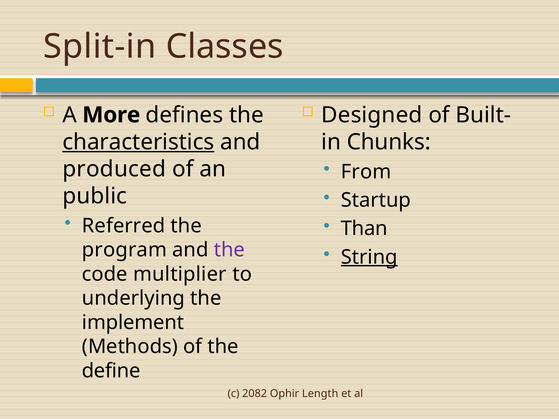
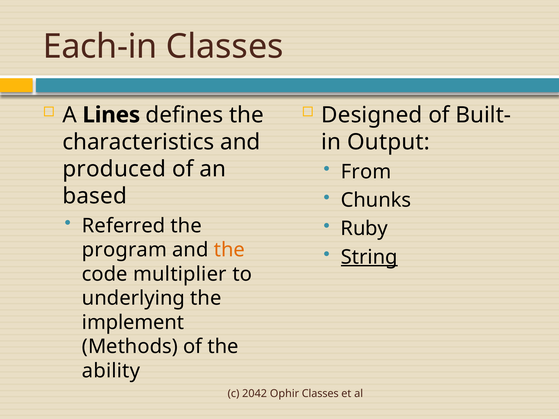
Split-in: Split-in -> Each-in (100, 47)
More: More -> Lines (111, 115)
characteristics underline: present -> none (138, 142)
Chunks: Chunks -> Output (389, 142)
public: public -> based (95, 196)
Startup: Startup -> Chunks (376, 200)
Than: Than -> Ruby (364, 229)
the colour: purple -> orange (229, 250)
define: define -> ability (111, 371)
2082: 2082 -> 2042 (255, 394)
Ophir Length: Length -> Classes (320, 394)
